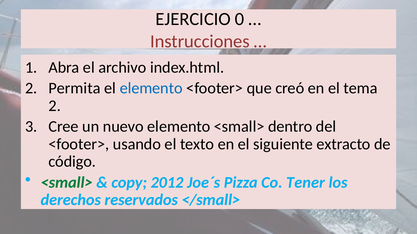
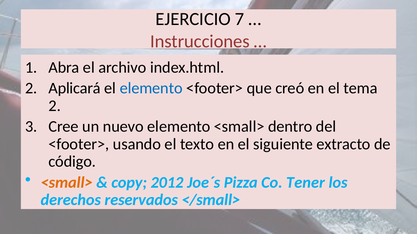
0: 0 -> 7 (240, 19)
Permita: Permita -> Aplicará (75, 89)
<small> colour: green -> orange (67, 183)
